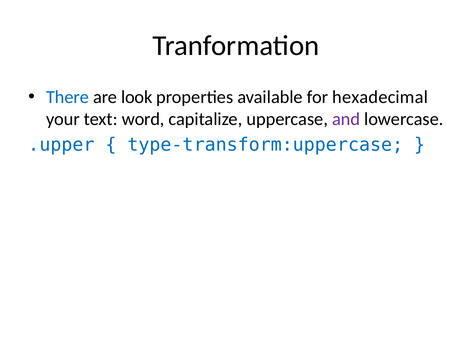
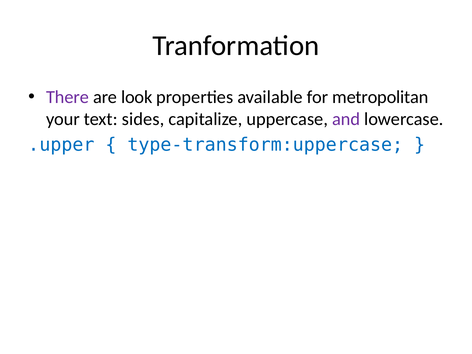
There colour: blue -> purple (68, 97)
hexadecimal: hexadecimal -> metropolitan (380, 97)
word: word -> sides (143, 119)
